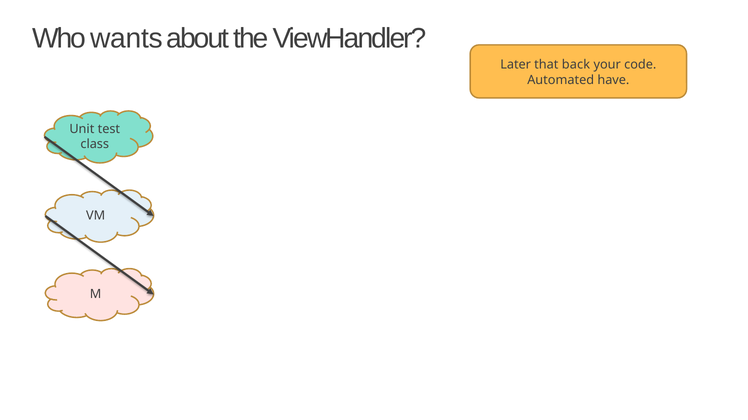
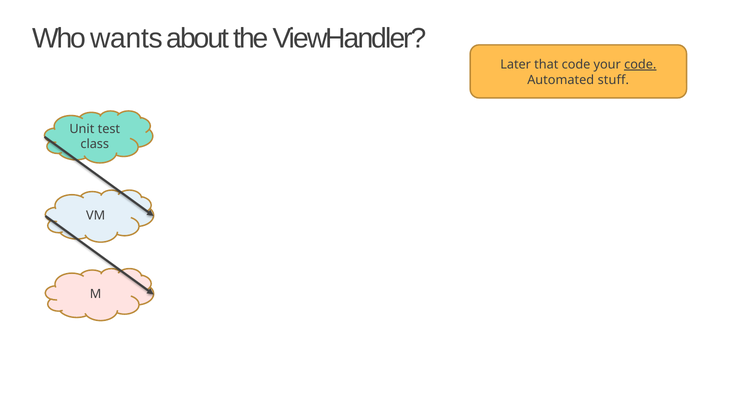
that back: back -> code (576, 65)
code underline: none -> present (640, 65)
have: have -> stuff (613, 80)
